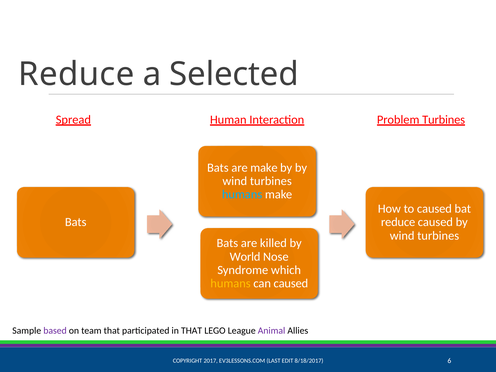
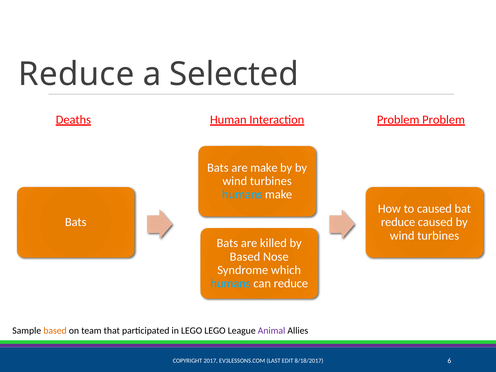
Spread: Spread -> Deaths (73, 120)
Problem Turbines: Turbines -> Problem (444, 120)
World: World -> Based (245, 257)
humans colour: yellow -> light blue (231, 283)
can caused: caused -> reduce (291, 283)
based colour: purple -> orange (55, 331)
in THAT: THAT -> LEGO (192, 331)
